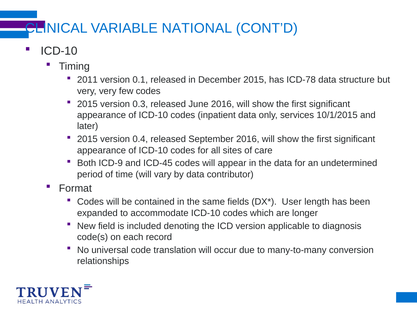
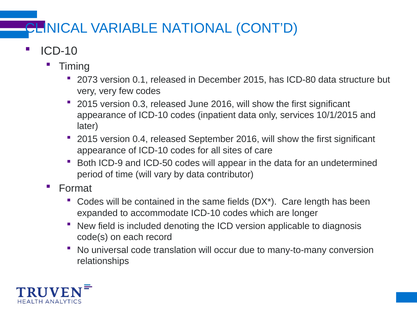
2011: 2011 -> 2073 (87, 80)
ICD-78: ICD-78 -> ICD-80 (301, 80)
ICD-45: ICD-45 -> ICD-50 (158, 163)
User: User -> Care (292, 202)
